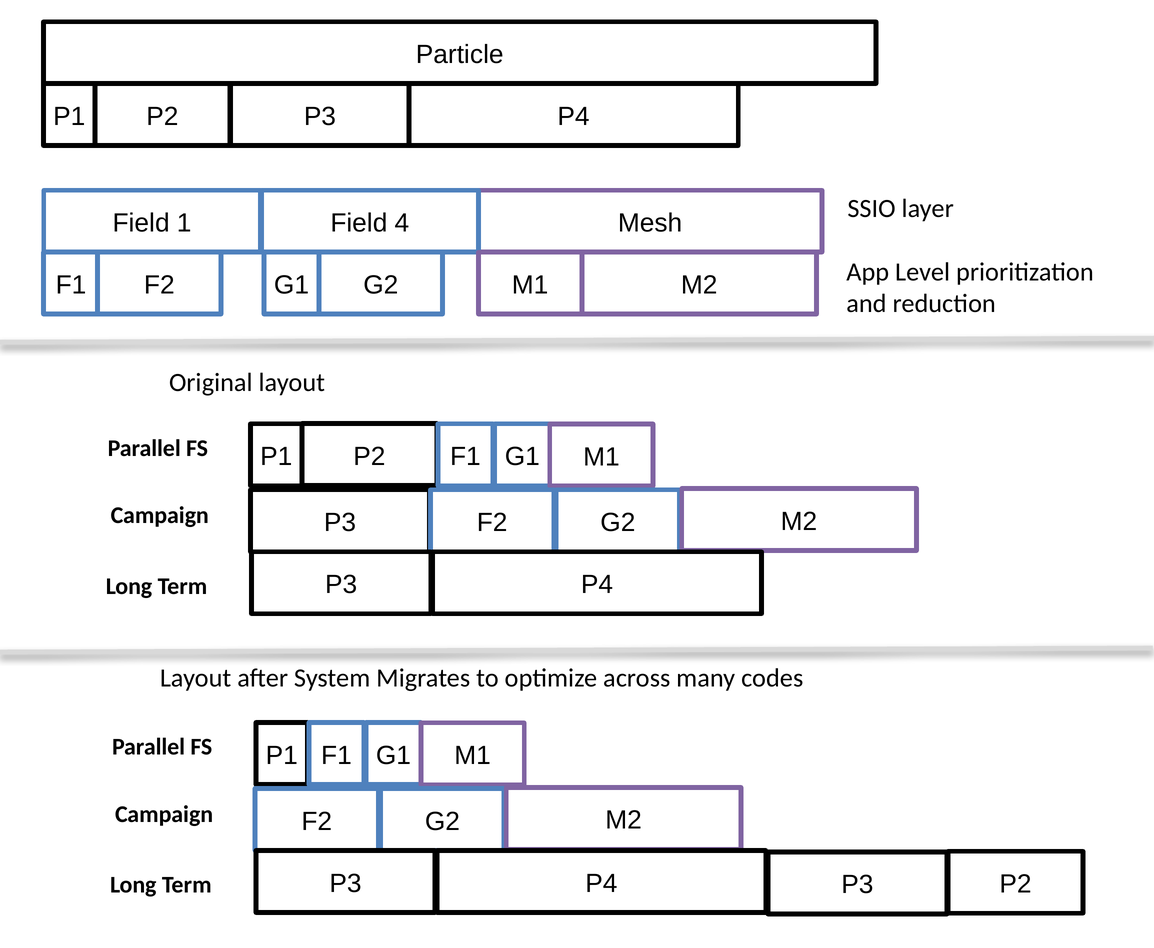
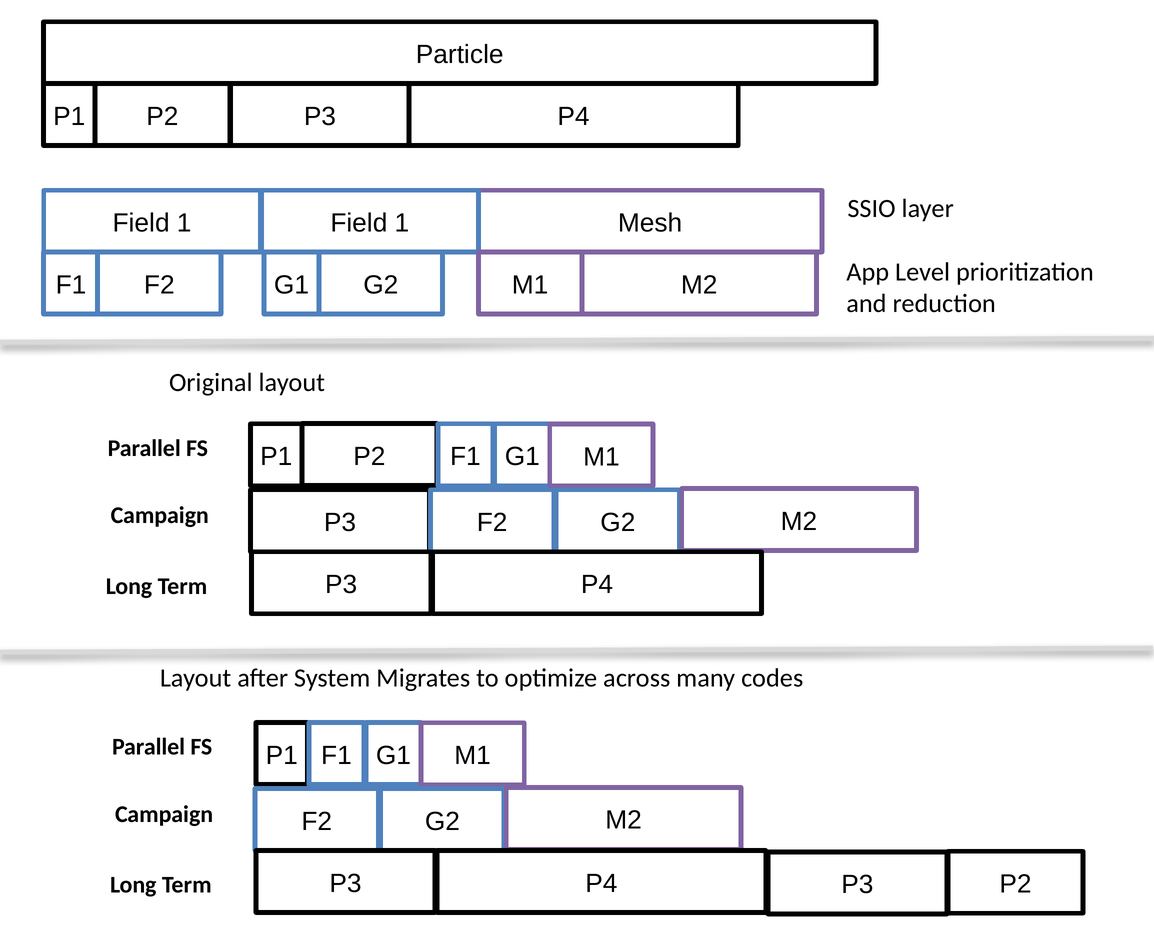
4: 4 -> 1 (402, 223)
